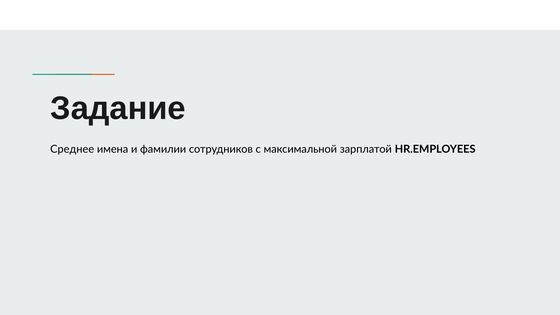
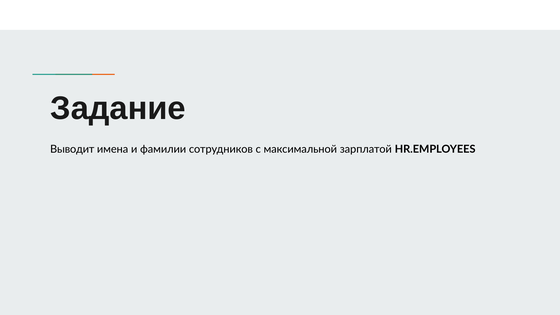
Среднее: Среднее -> Выводит (72, 149)
